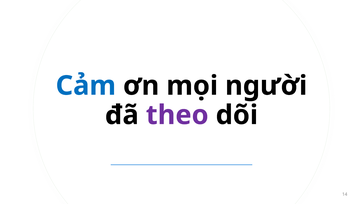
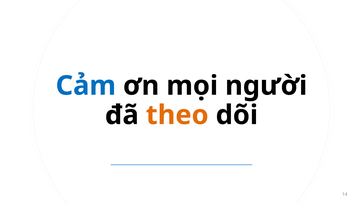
theo colour: purple -> orange (177, 115)
